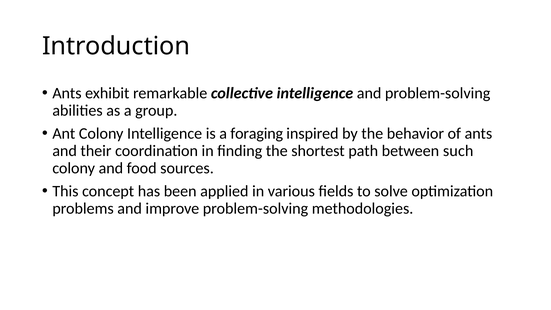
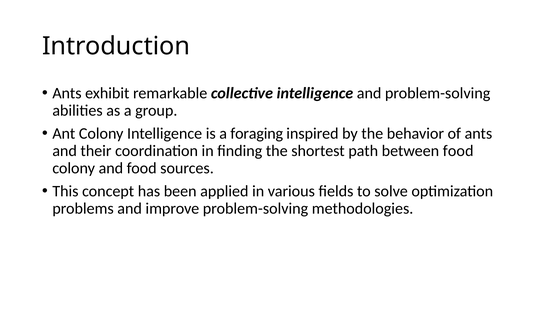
between such: such -> food (458, 151)
